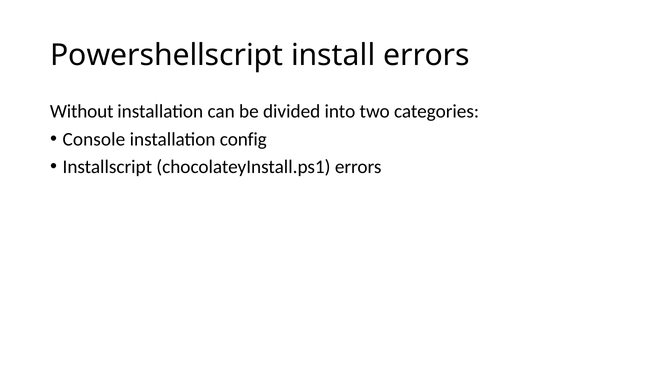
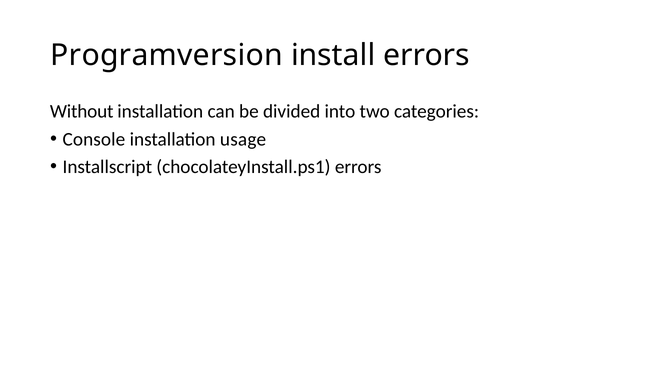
Powershellscript: Powershellscript -> Programversion (167, 55)
config: config -> usage (243, 139)
